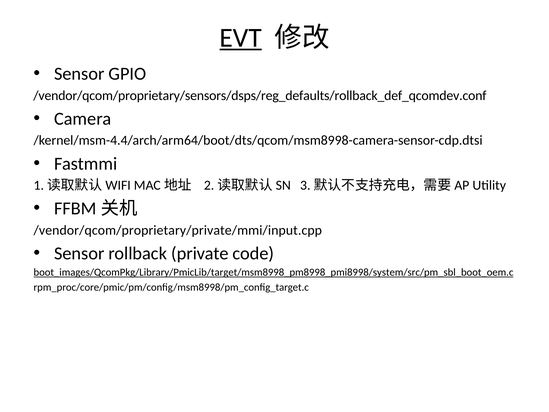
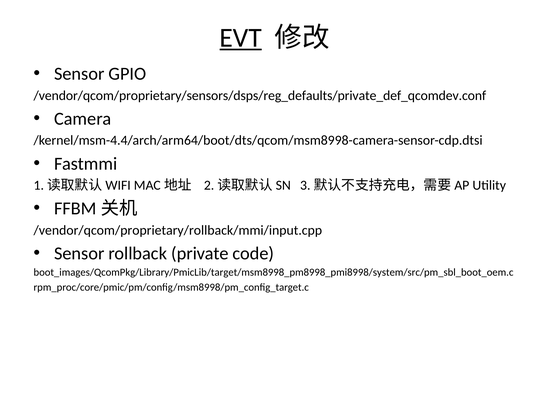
/vendor/qcom/proprietary/sensors/dsps/reg_defaults/rollback_def_qcomdev.conf: /vendor/qcom/proprietary/sensors/dsps/reg_defaults/rollback_def_qcomdev.conf -> /vendor/qcom/proprietary/sensors/dsps/reg_defaults/private_def_qcomdev.conf (260, 96)
/vendor/qcom/proprietary/private/mmi/input.cpp: /vendor/qcom/proprietary/private/mmi/input.cpp -> /vendor/qcom/proprietary/rollback/mmi/input.cpp (178, 230)
boot_images/QcomPkg/Library/PmicLib/target/msm8998_pm8998_pmi8998/system/src/pm_sbl_boot_oem.c underline: present -> none (273, 272)
